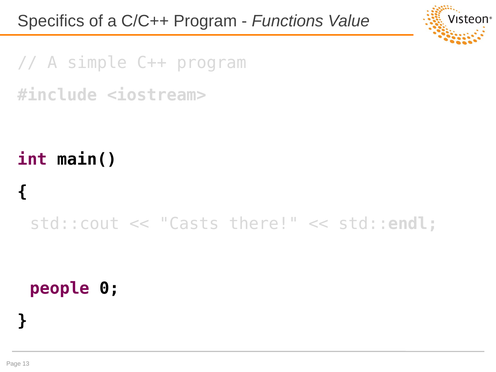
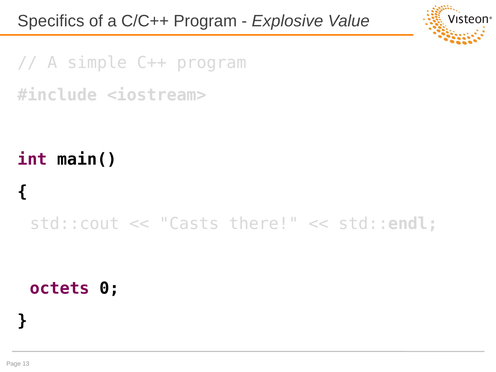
Functions: Functions -> Explosive (287, 21)
people: people -> octets (60, 288)
